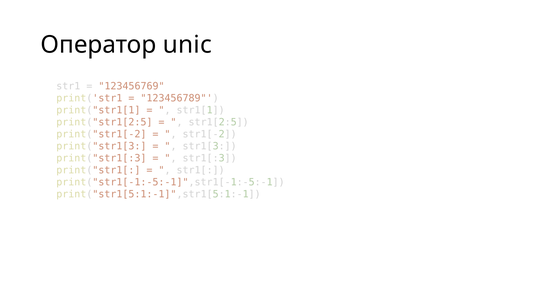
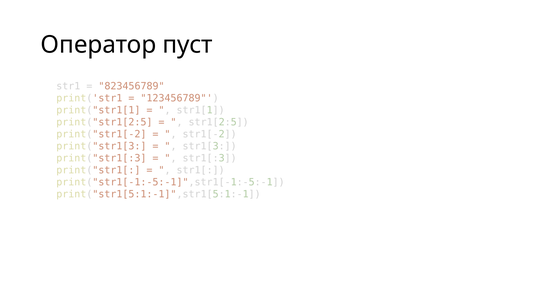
unic: unic -> пуст (188, 45)
123456769: 123456769 -> 823456789 (132, 86)
